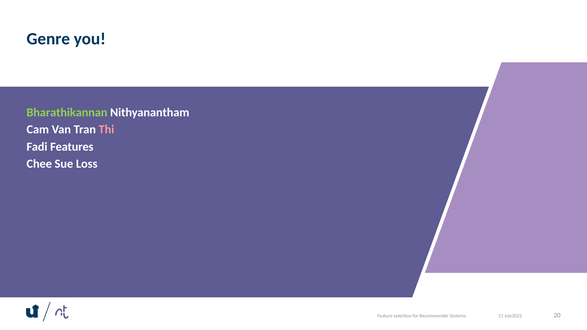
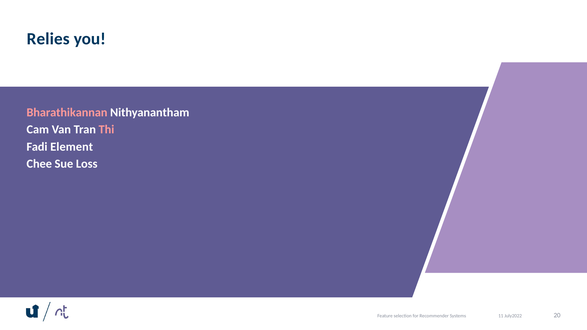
Genre: Genre -> Relies (48, 39)
Bharathikannan colour: light green -> pink (67, 113)
Features: Features -> Element (72, 147)
